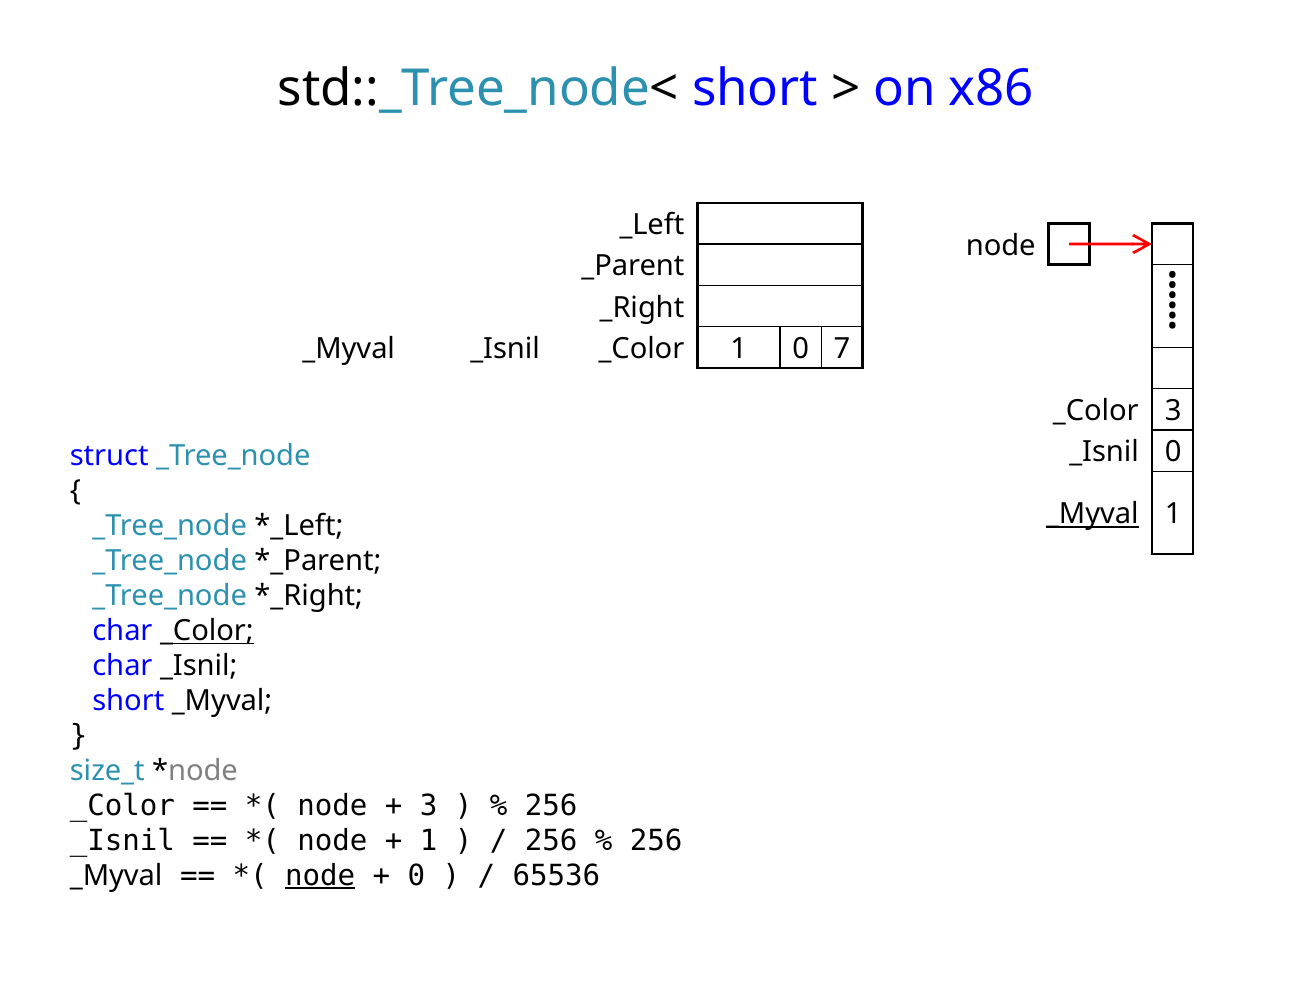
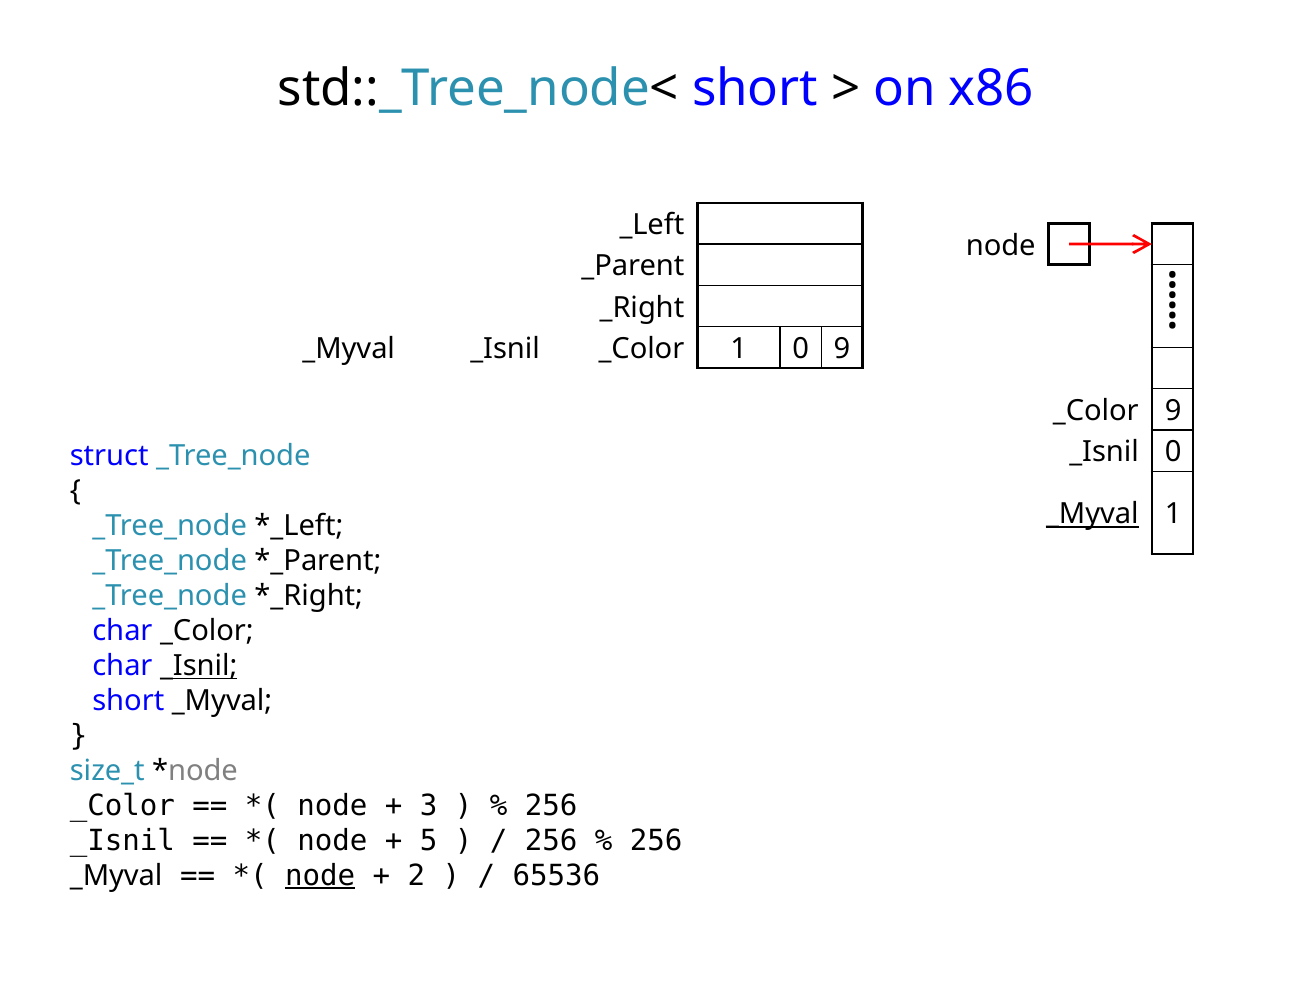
0 7: 7 -> 9 (842, 349)
_Color 3: 3 -> 9 (1173, 411)
_Color underline: present -> none (207, 631)
_Isnil underline: none -> present (199, 666)
1: 1 -> 5 (429, 841)
0: 0 -> 2 (416, 876)
